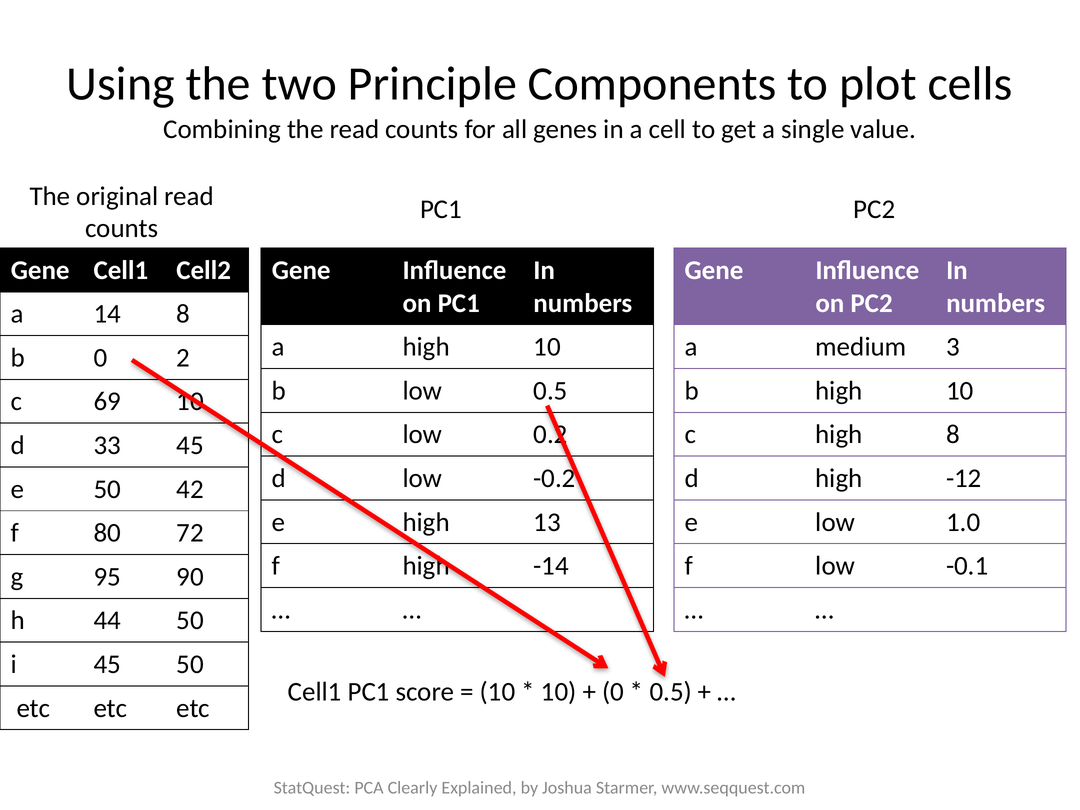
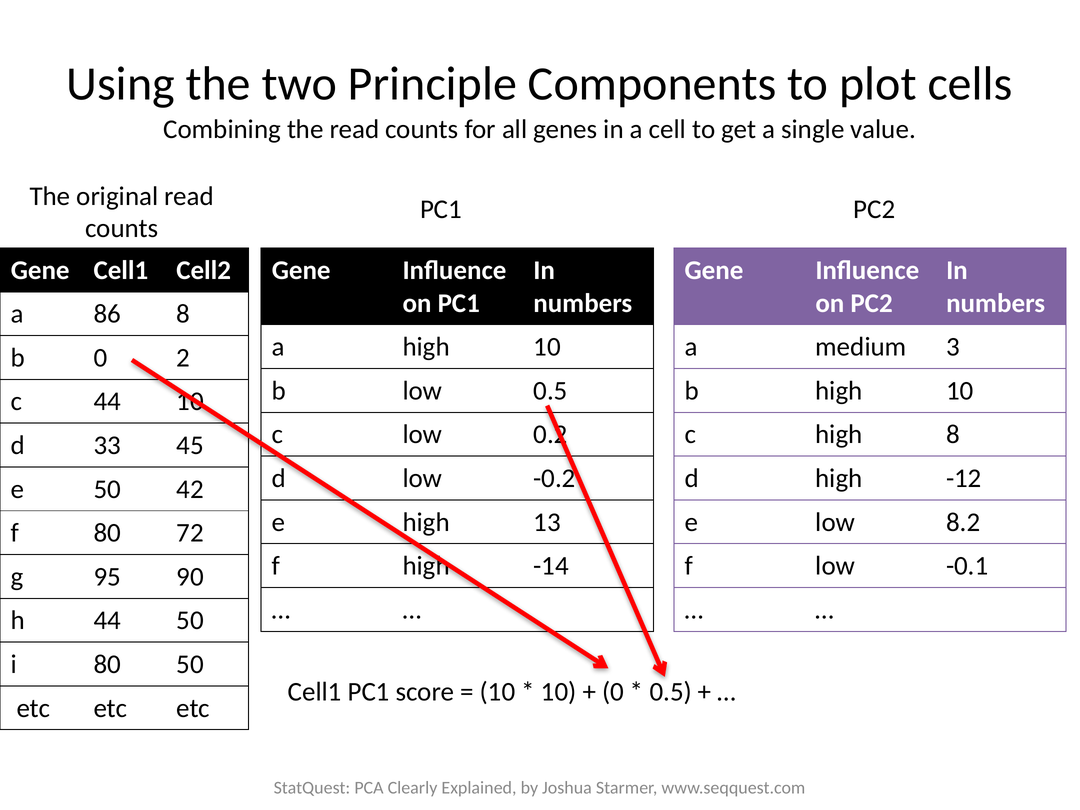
14: 14 -> 86 (107, 314)
c 69: 69 -> 44 (107, 402)
1.0: 1.0 -> 8.2 (963, 522)
i 45: 45 -> 80 (107, 664)
